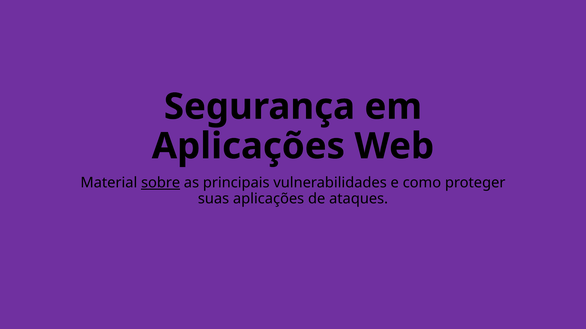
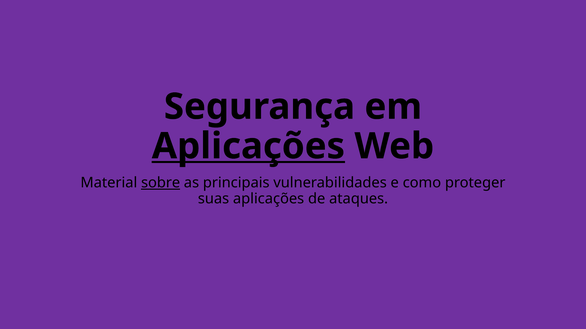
Aplicações underline: none -> present (248, 146)
